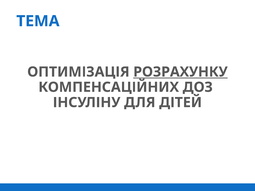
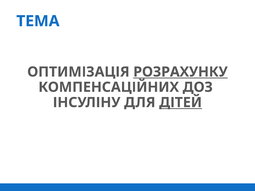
ДІТЕЙ underline: none -> present (181, 103)
